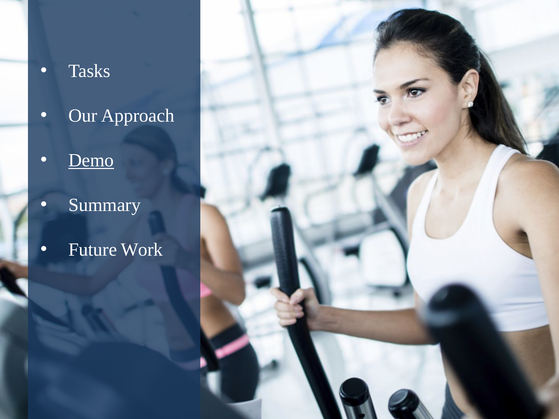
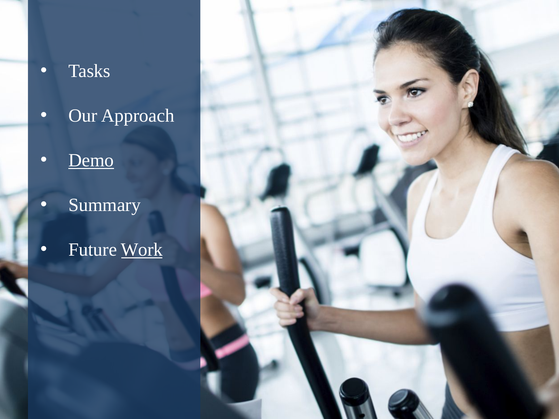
Work underline: none -> present (142, 250)
